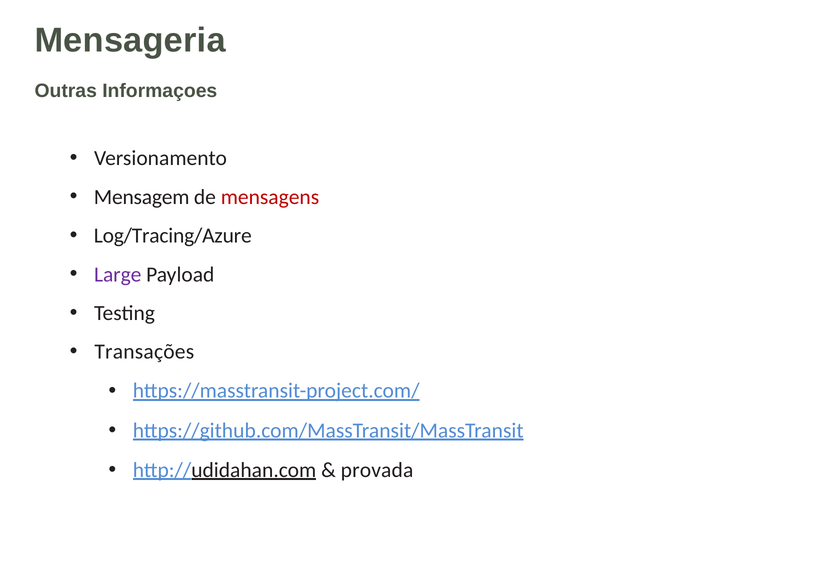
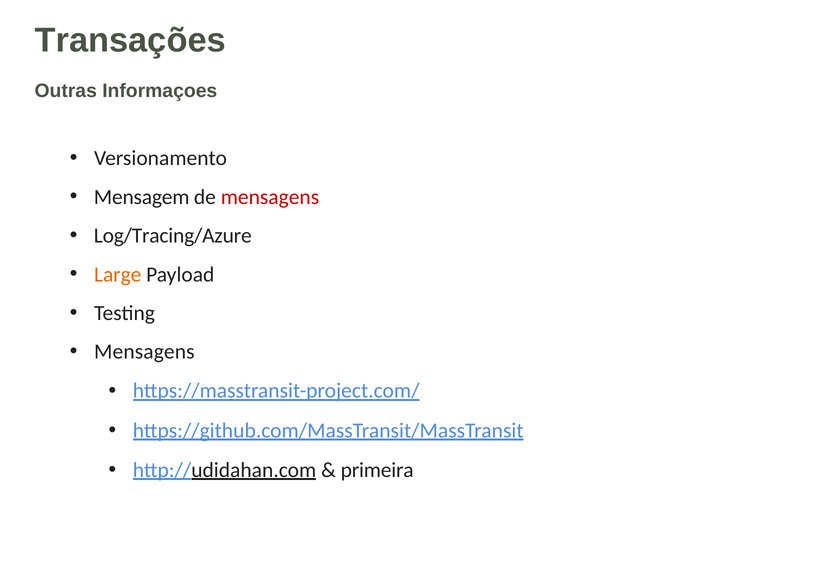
Mensageria: Mensageria -> Transações (130, 40)
Large colour: purple -> orange (118, 274)
Transações: Transações -> Mensagens (144, 352)
provada: provada -> primeira (377, 470)
